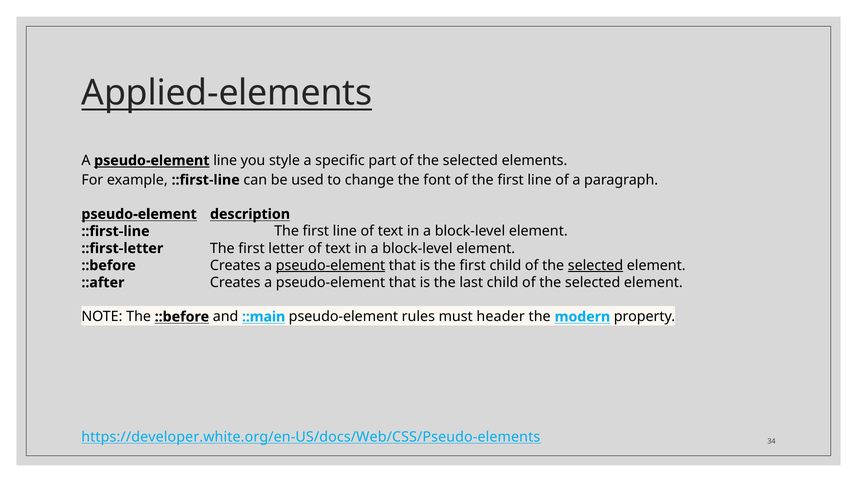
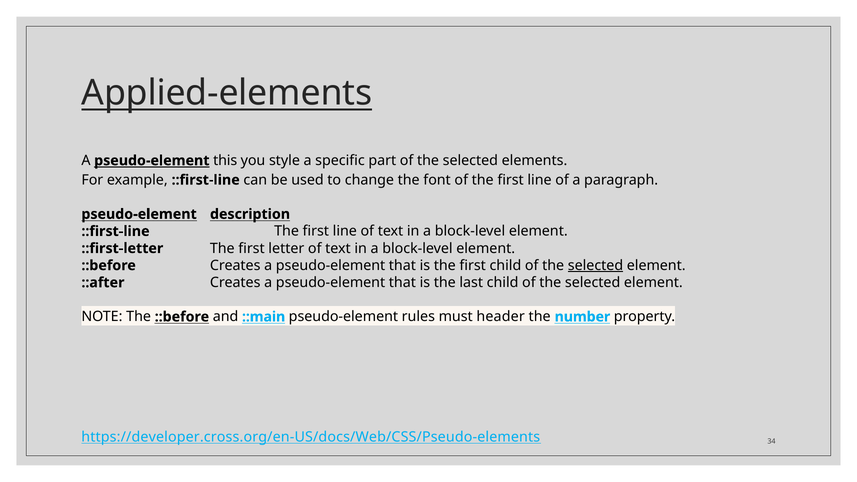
pseudo-element line: line -> this (225, 161)
pseudo-element underline: present -> none (331, 265)
modern: modern -> number (582, 317)
https://developer.white.org/en-US/docs/Web/CSS/Pseudo-elements: https://developer.white.org/en-US/docs/Web/CSS/Pseudo-elements -> https://developer.cross.org/en-US/docs/Web/CSS/Pseudo-elements (311, 437)
